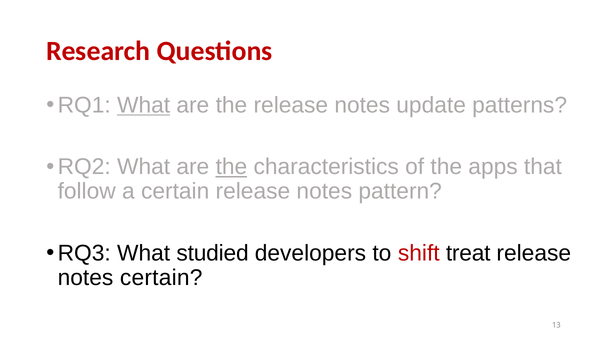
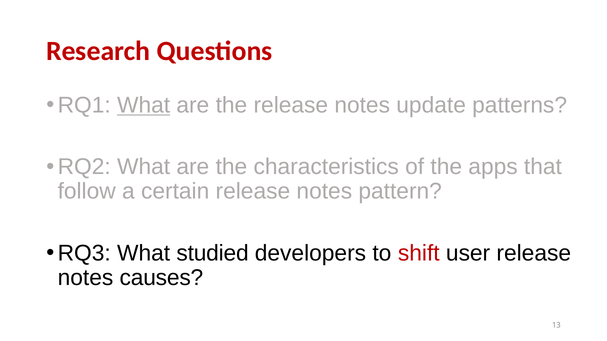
the underline: present -> none (231, 167)
treat: treat -> user (468, 254)
notes certain: certain -> causes (161, 278)
